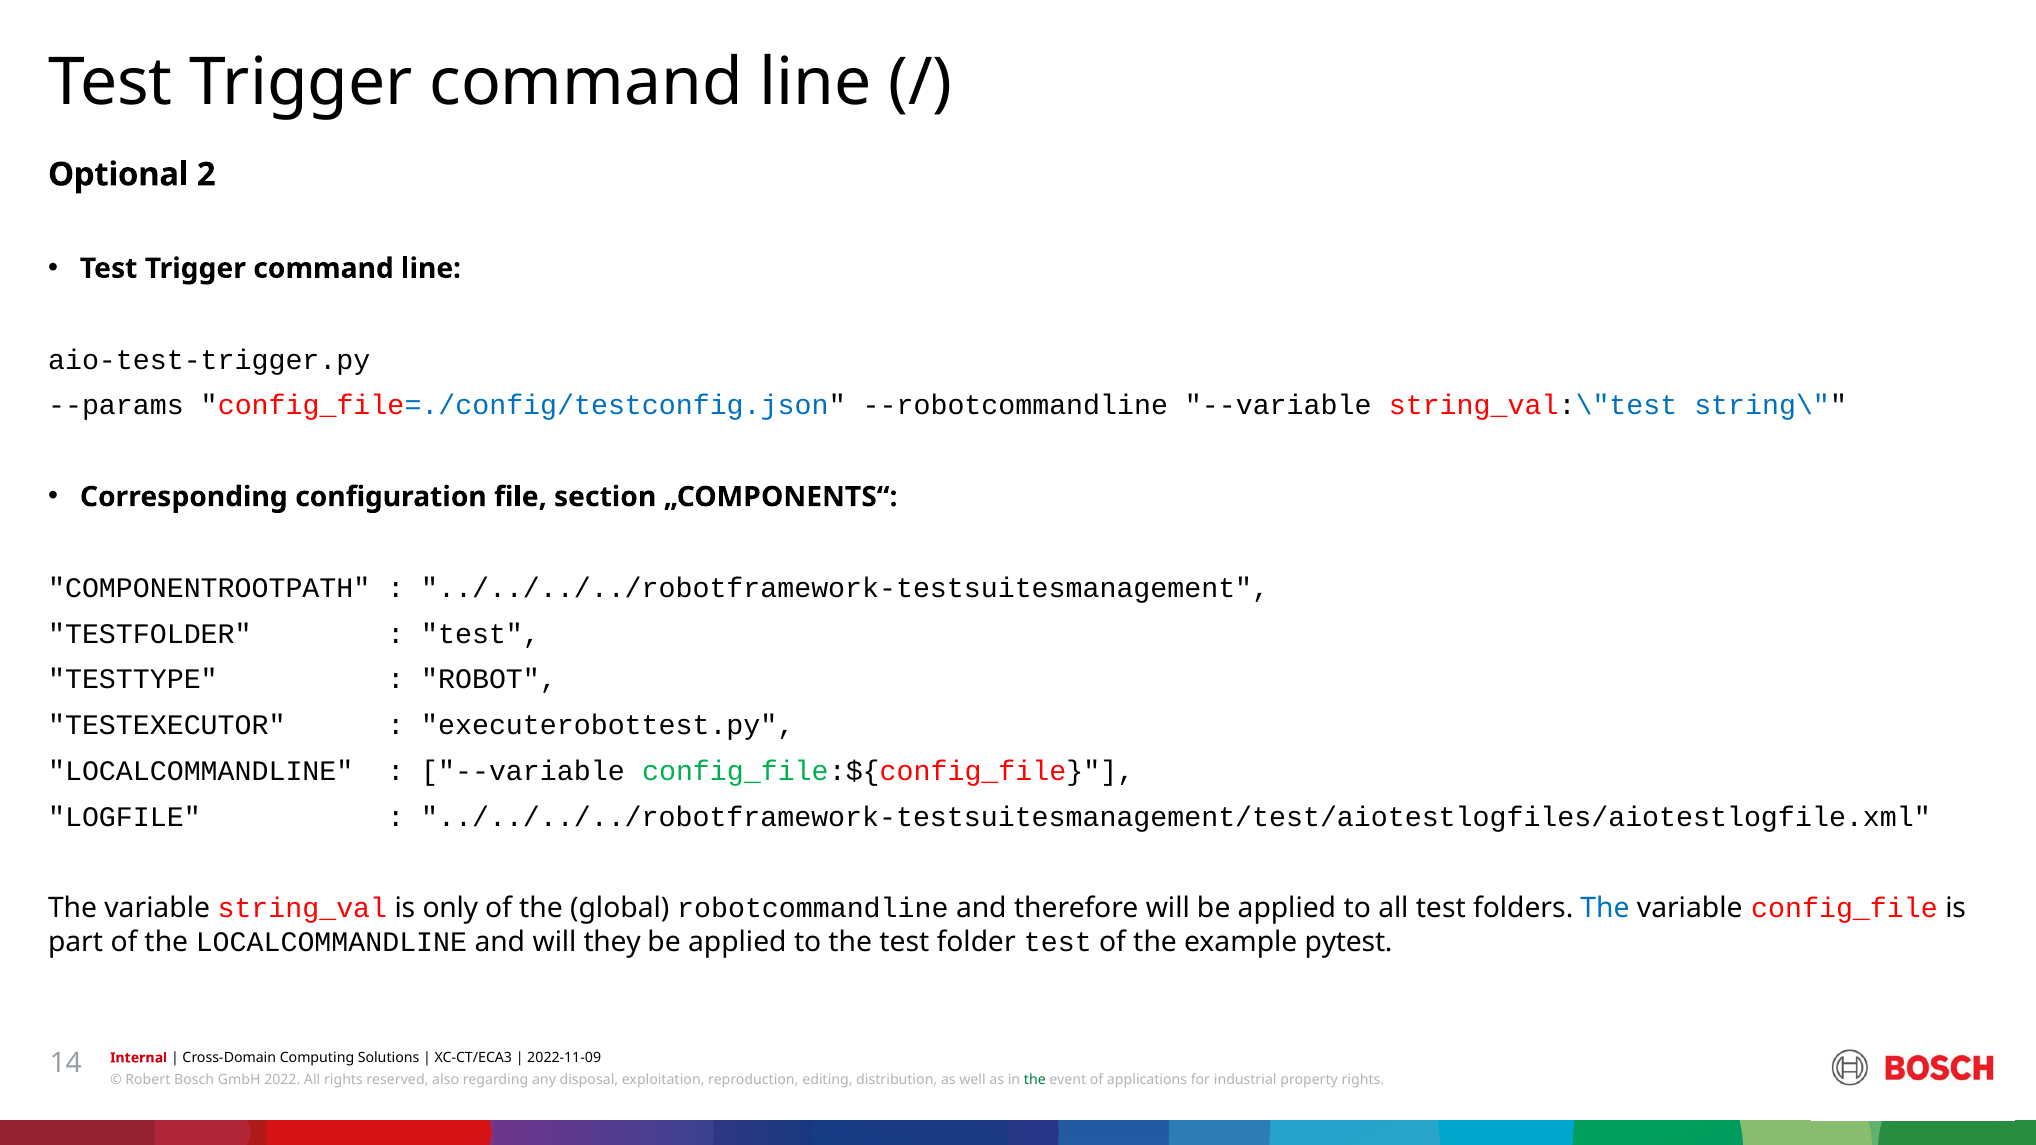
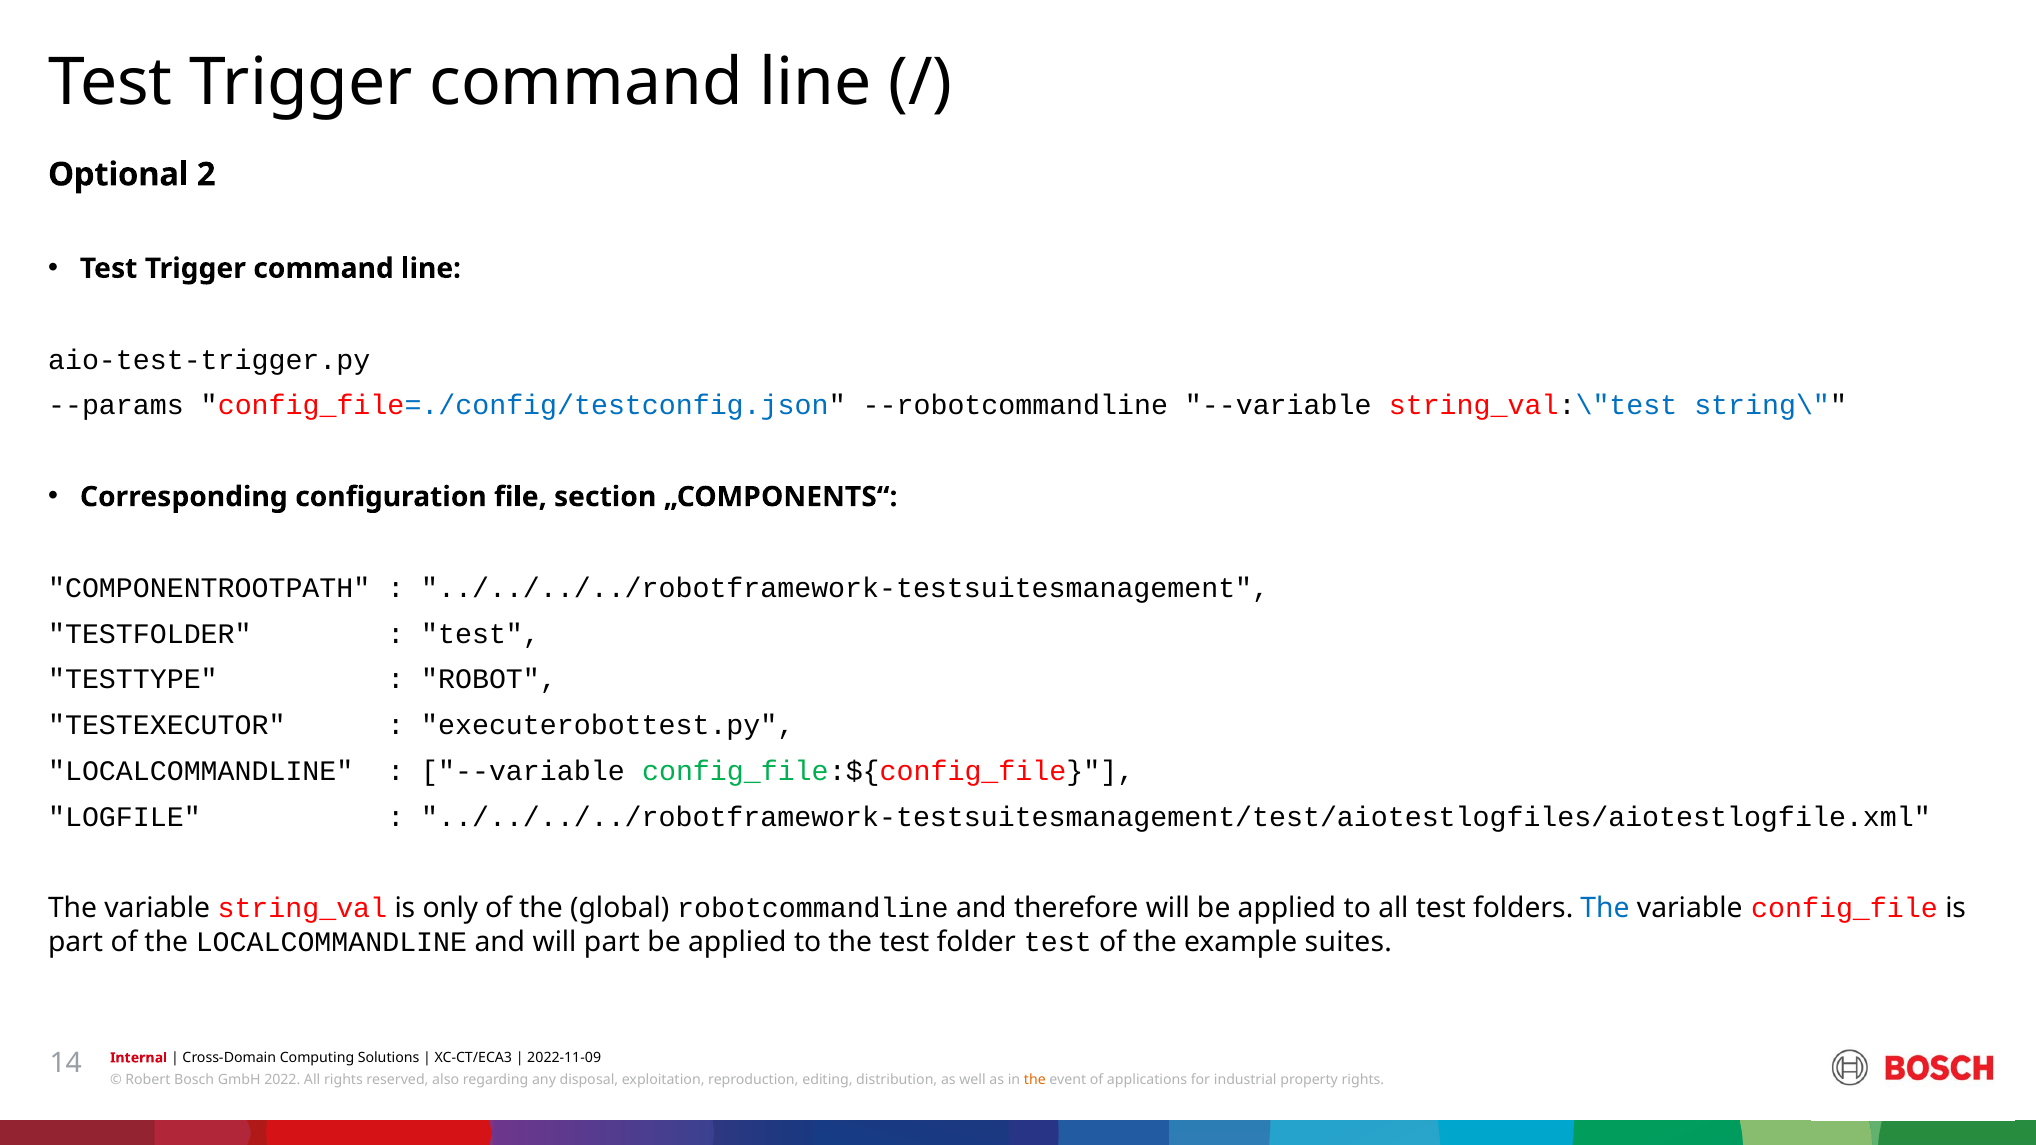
will they: they -> part (612, 942)
pytest: pytest -> suites (1348, 942)
the colour: green -> orange (1035, 1080)
